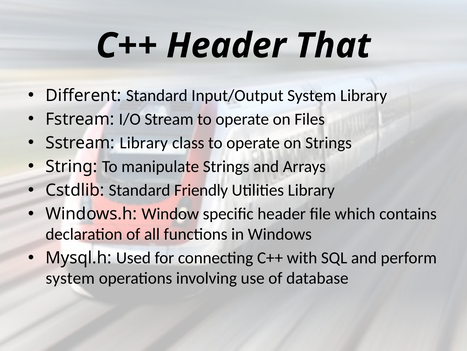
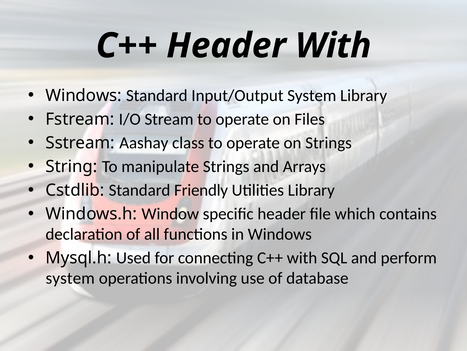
Header That: That -> With (333, 46)
Different: Different -> Windows (84, 95)
Sstream Library: Library -> Aashay (144, 143)
